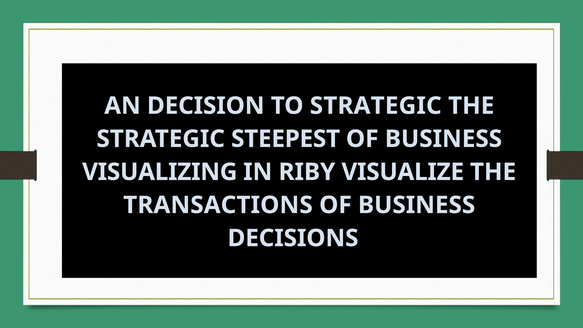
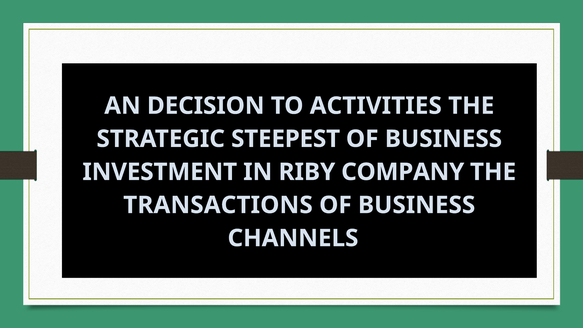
TO STRATEGIC: STRATEGIC -> ACTIVITIES (376, 106)
VISUALIZING: VISUALIZING -> INVESTMENT (160, 172)
VISUALIZE: VISUALIZE -> COMPANY (403, 172)
DECISIONS: DECISIONS -> CHANNELS (293, 238)
